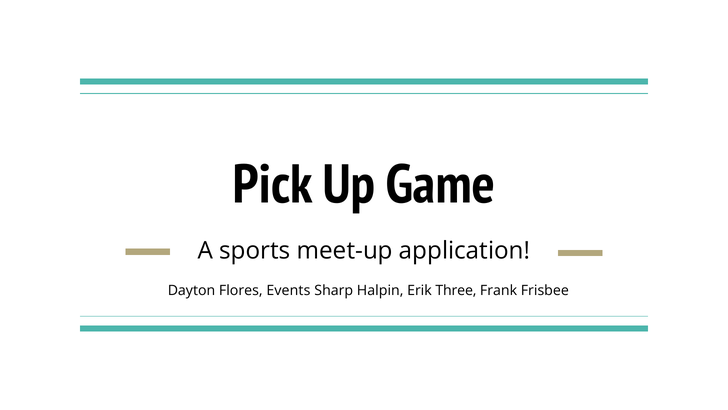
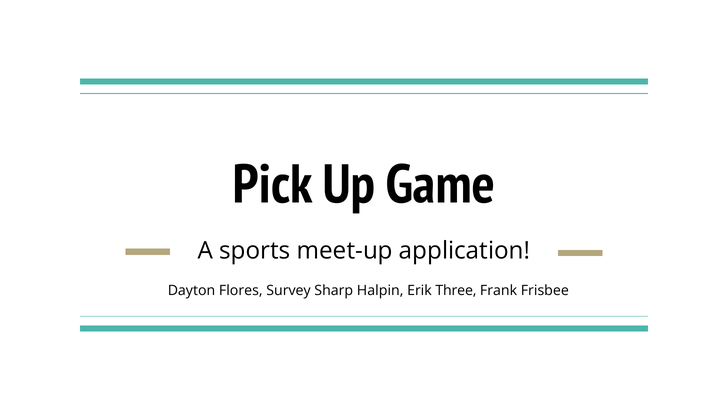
Events: Events -> Survey (288, 290)
